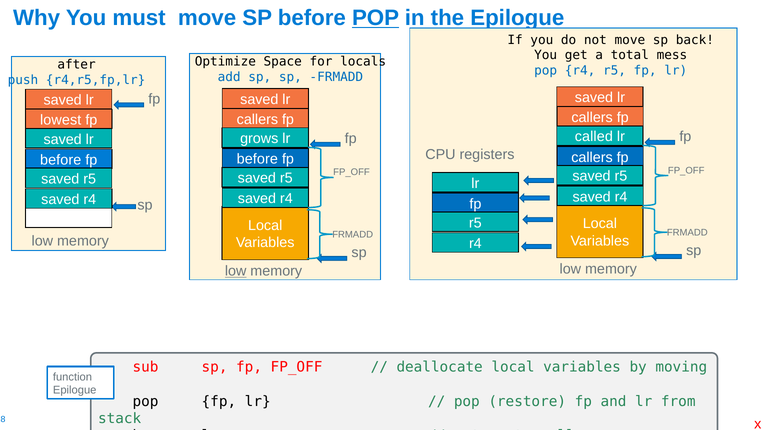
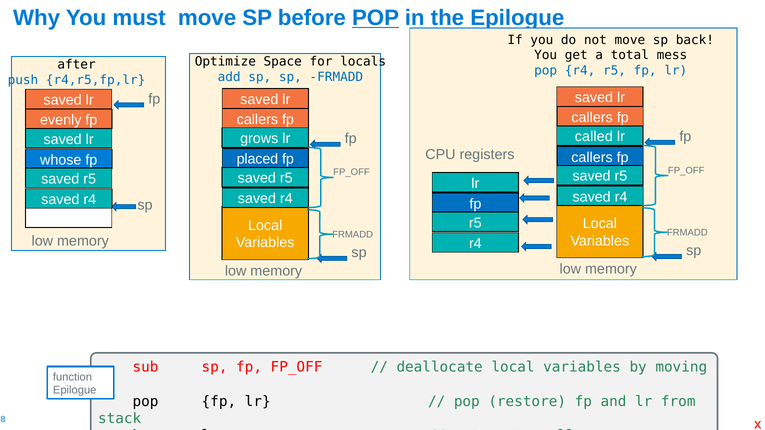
lowest: lowest -> evenly (61, 120)
before: before -> placed (257, 159)
before: before -> whose (61, 160)
low underline: present -> none (236, 271)
